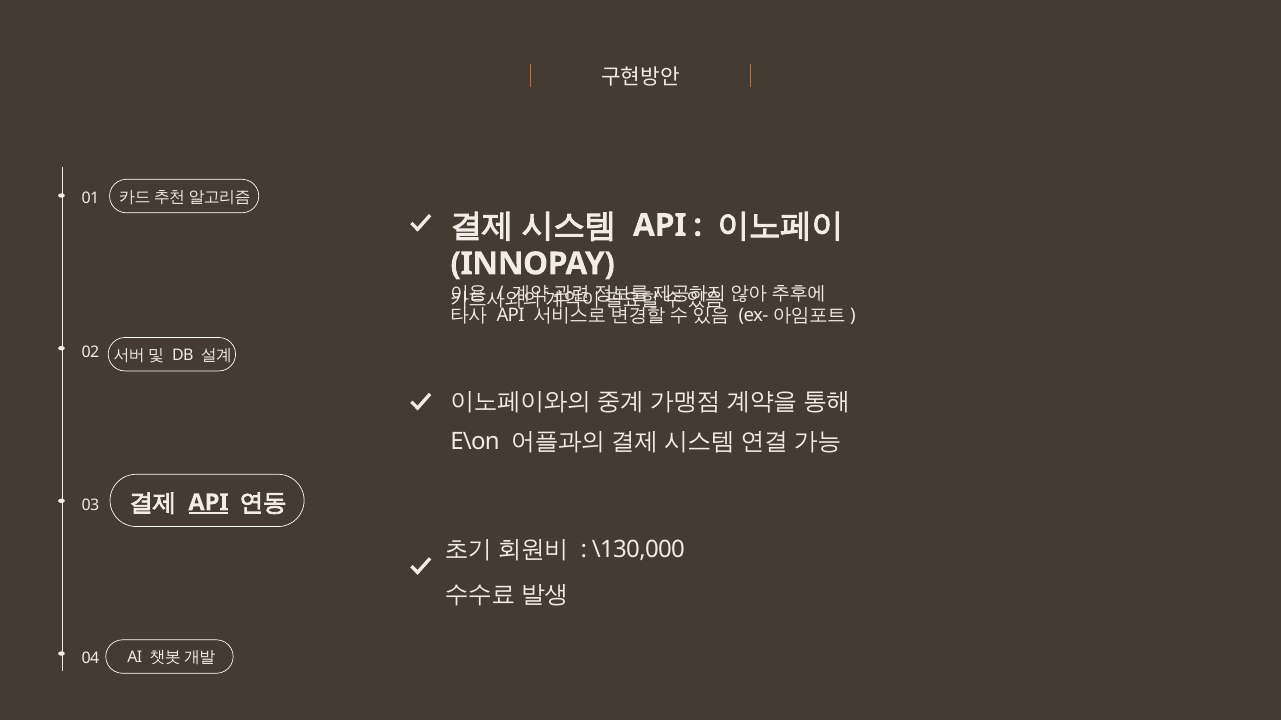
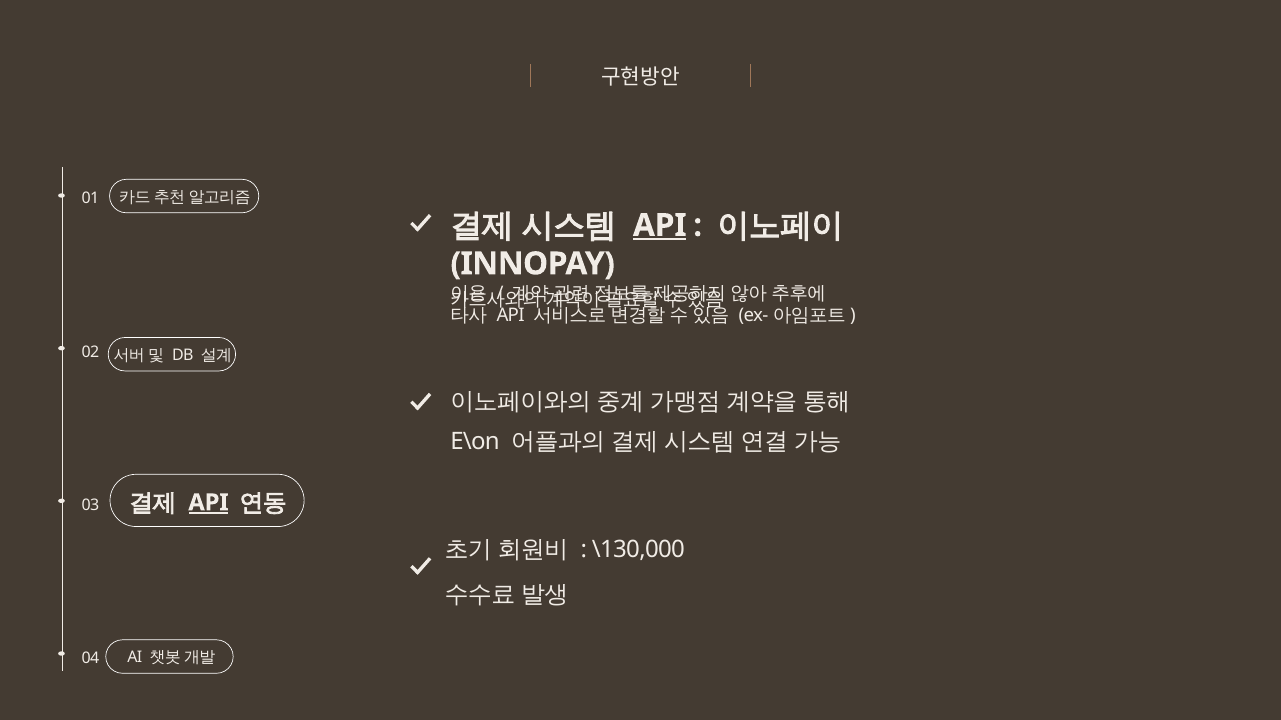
API underline: none -> present (660, 226)
